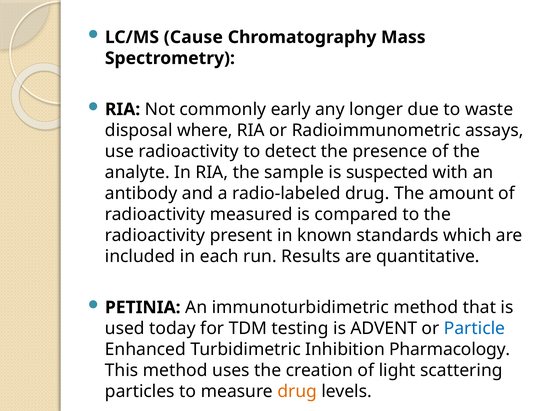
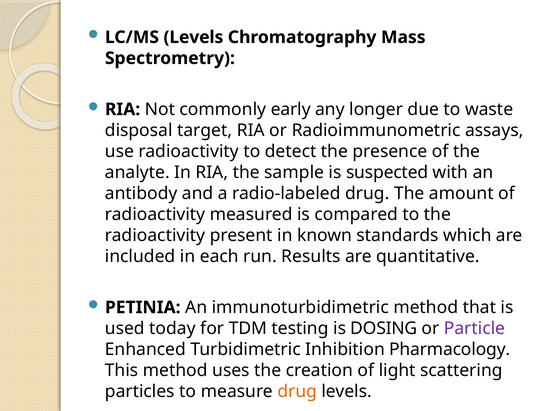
LC/MS Cause: Cause -> Levels (193, 37)
where: where -> target (205, 130)
ADVENT: ADVENT -> DOSING (384, 328)
Particle colour: blue -> purple (475, 328)
